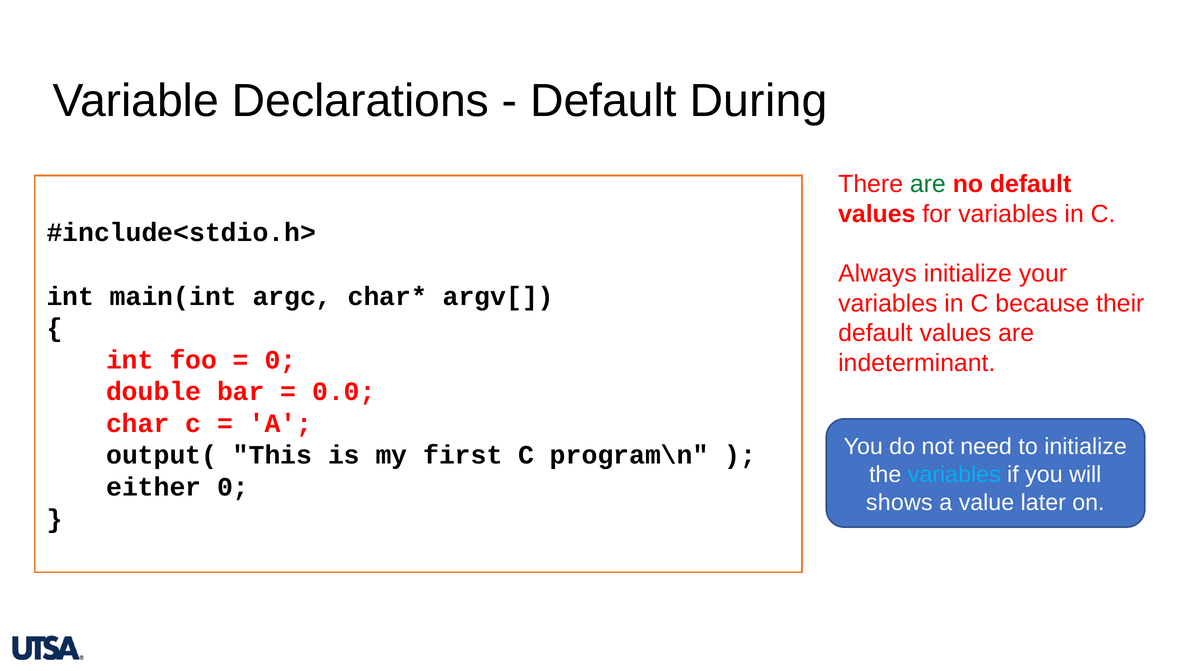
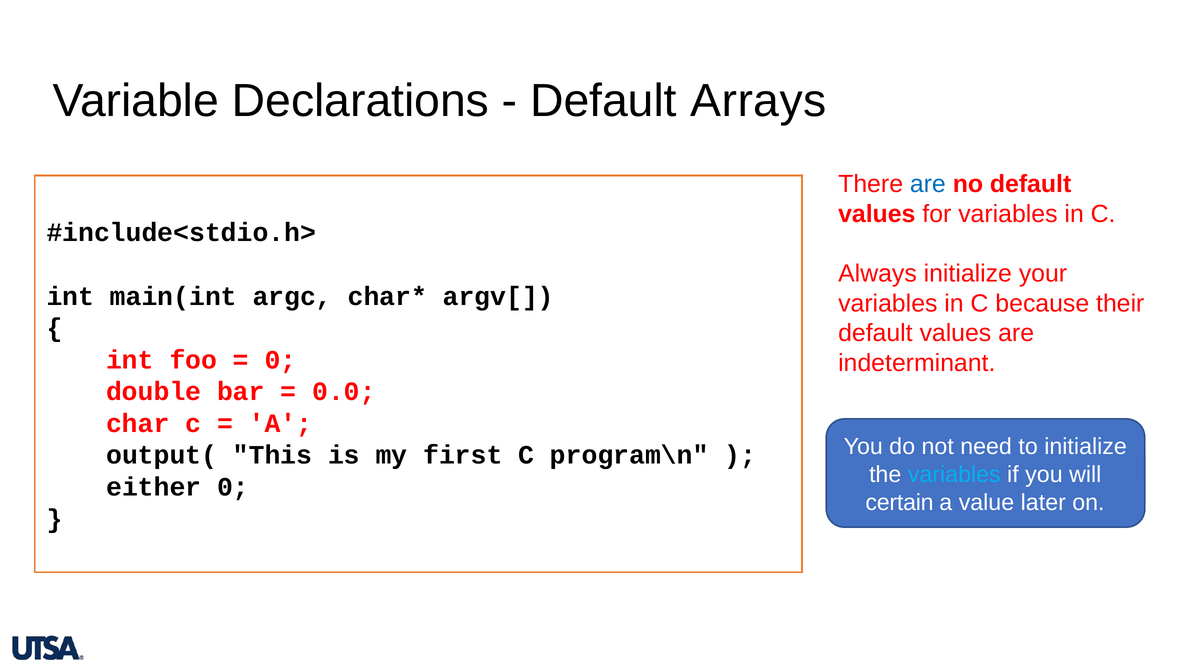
During: During -> Arrays (758, 101)
are colour: green -> blue (928, 184)
shows: shows -> certain (900, 503)
